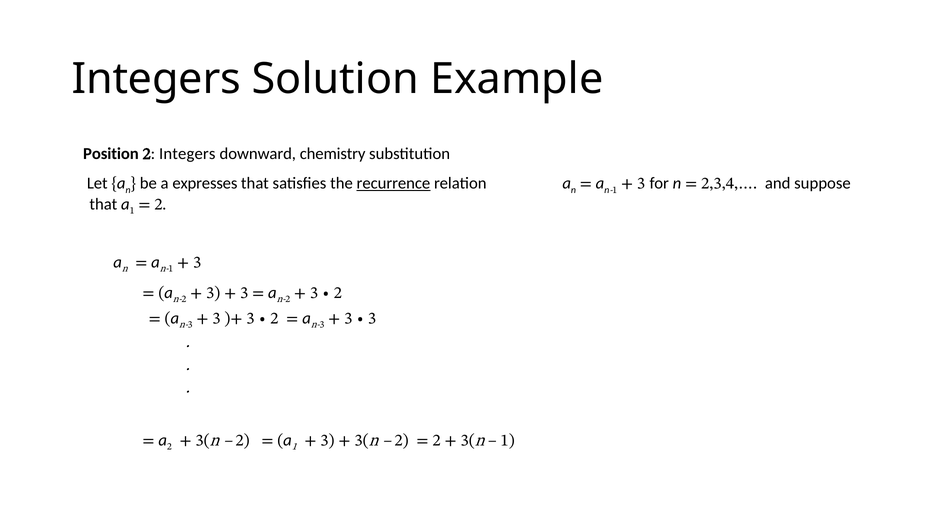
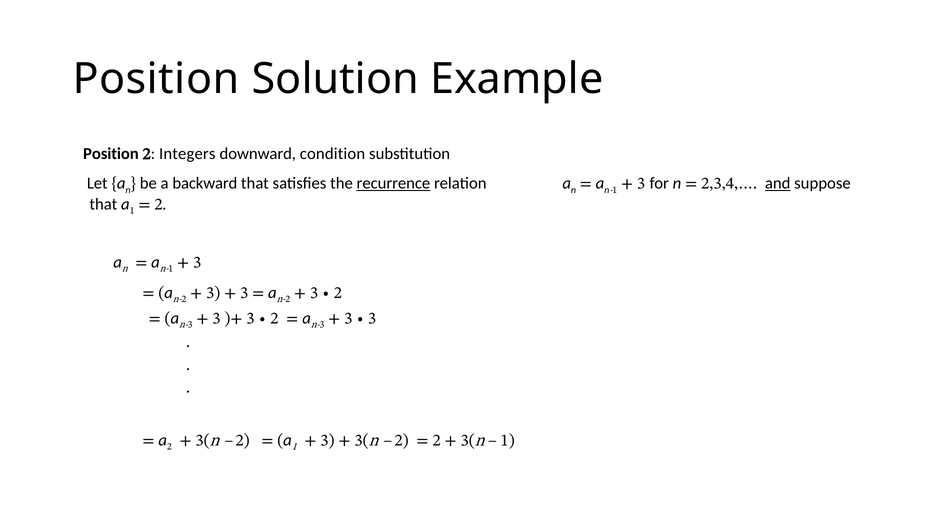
Integers: Integers -> Position (156, 79)
chemistry: chemistry -> condition (332, 153)
expresses: expresses -> backward (205, 183)
and underline: none -> present (778, 183)
